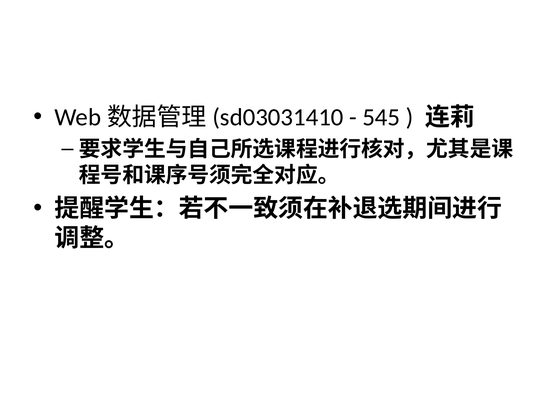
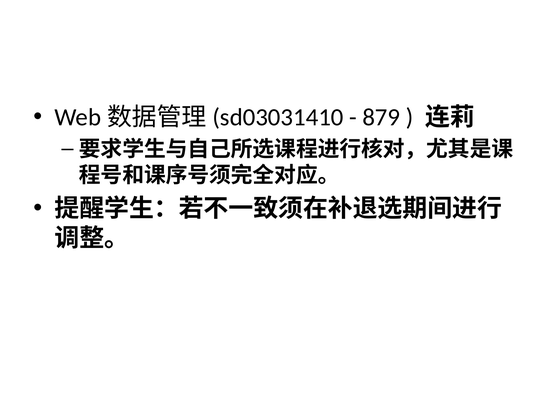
545: 545 -> 879 (381, 117)
